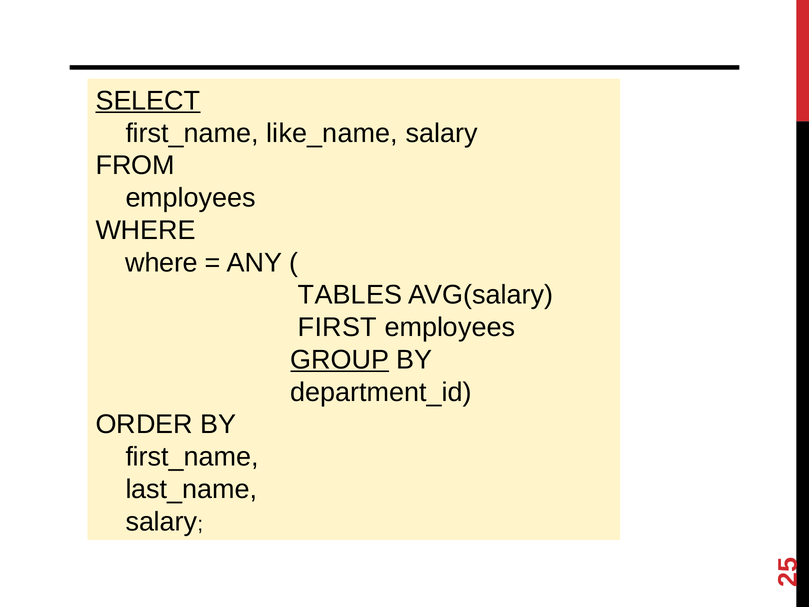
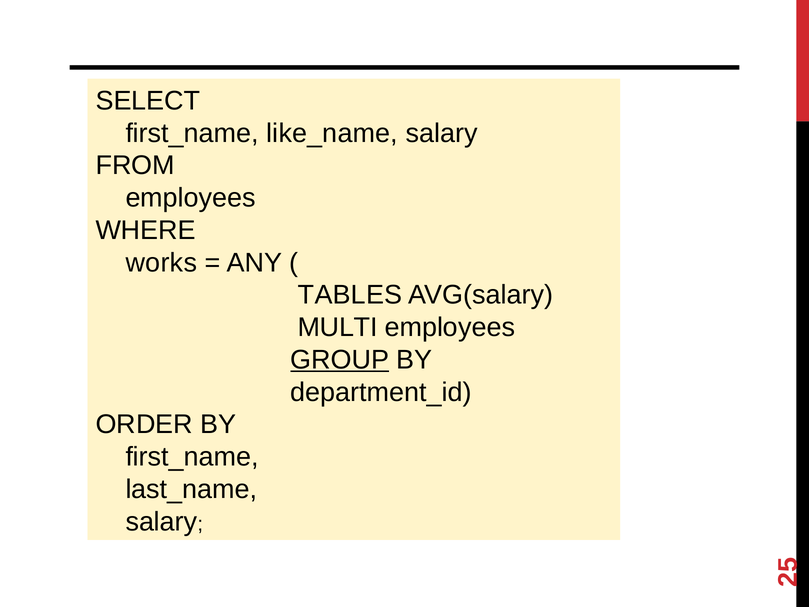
SELECT underline: present -> none (148, 101)
where: where -> works (161, 263)
FIRST: FIRST -> MULTI (338, 327)
